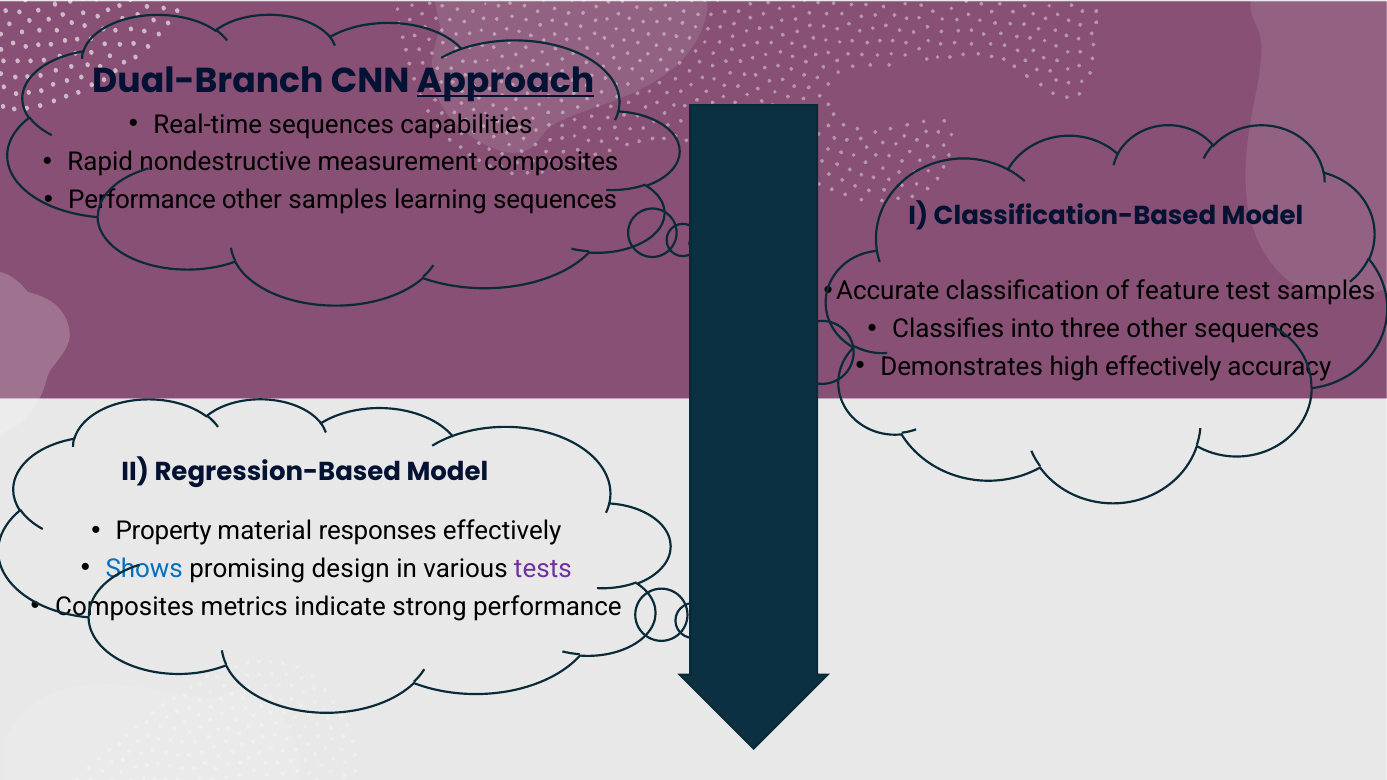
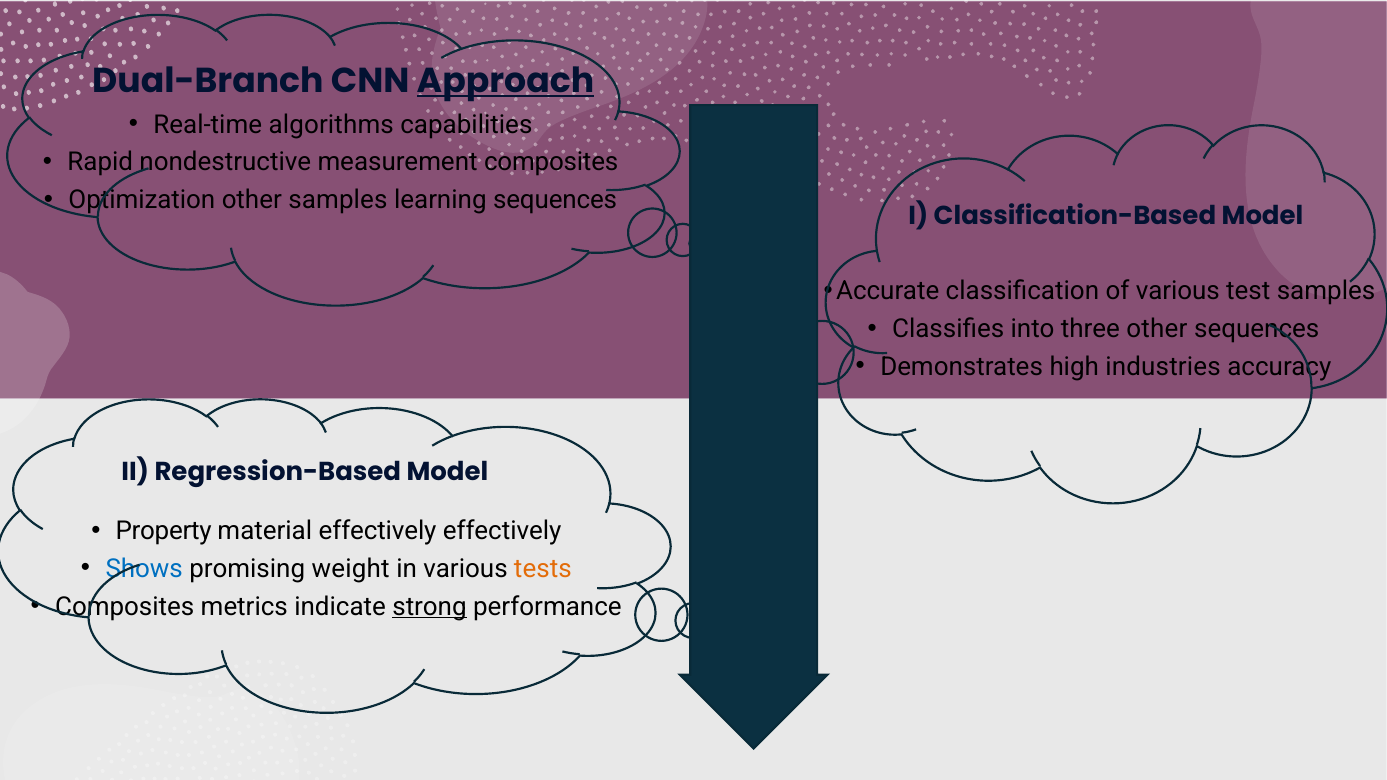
Real-time sequences: sequences -> algorithms (331, 125)
Performance: Performance -> Optimization (142, 200)
of feature: feature -> various (1178, 291)
high effectively: effectively -> industries (1163, 367)
material responses: responses -> effectively (378, 531)
design: design -> weight (351, 569)
tests colour: purple -> orange (543, 569)
strong underline: none -> present (430, 607)
